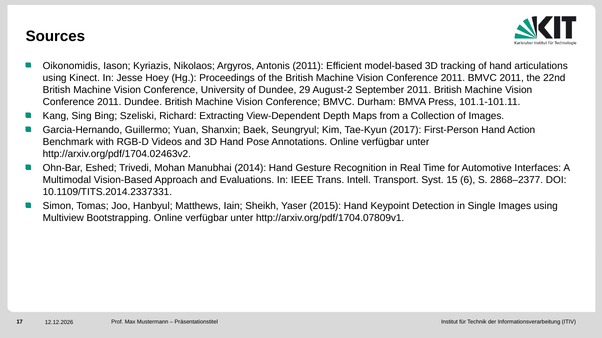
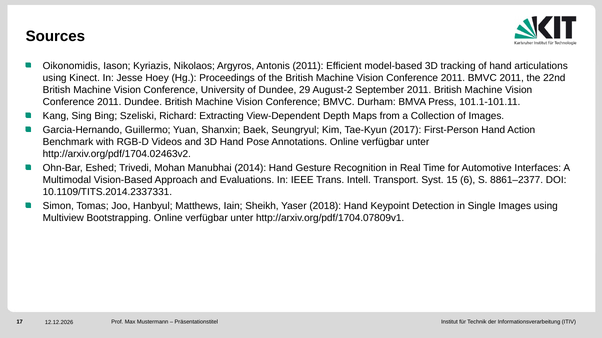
2868–2377: 2868–2377 -> 8861–2377 (517, 180)
2015: 2015 -> 2018 (325, 206)
